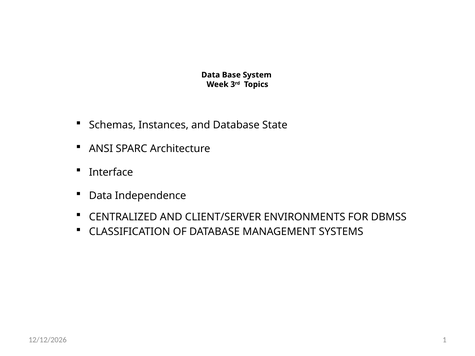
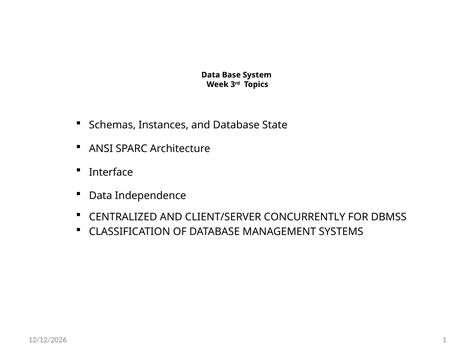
ENVIRONMENTS: ENVIRONMENTS -> CONCURRENTLY (305, 217)
